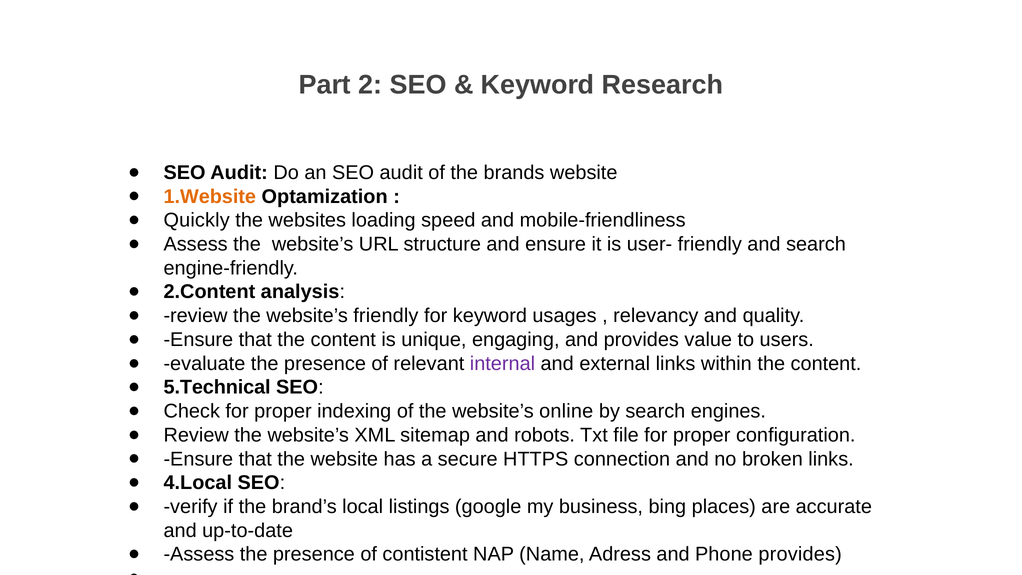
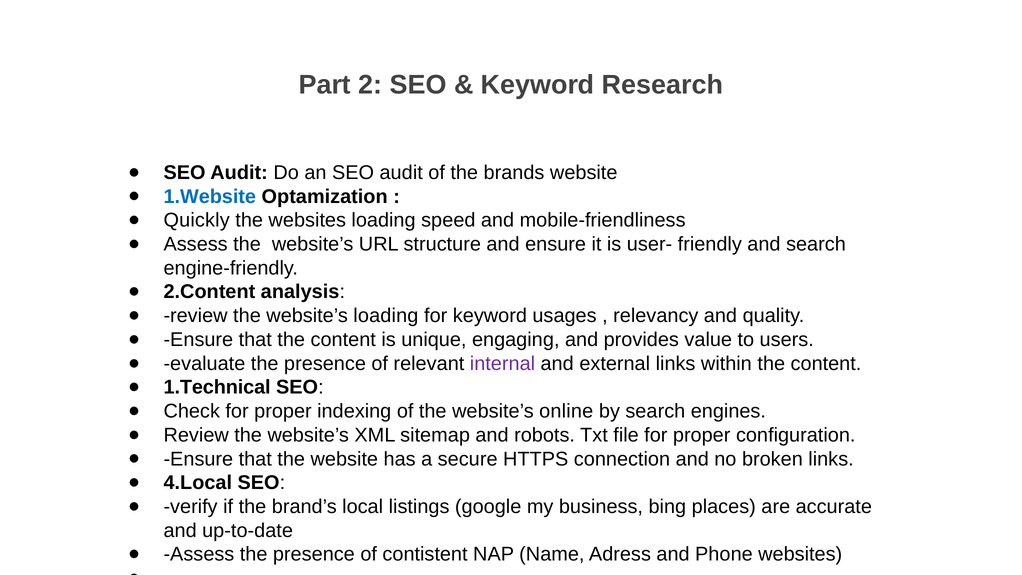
1.Website colour: orange -> blue (210, 196)
website’s friendly: friendly -> loading (386, 316)
5.Technical: 5.Technical -> 1.Technical (217, 387)
Phone provides: provides -> websites (800, 554)
